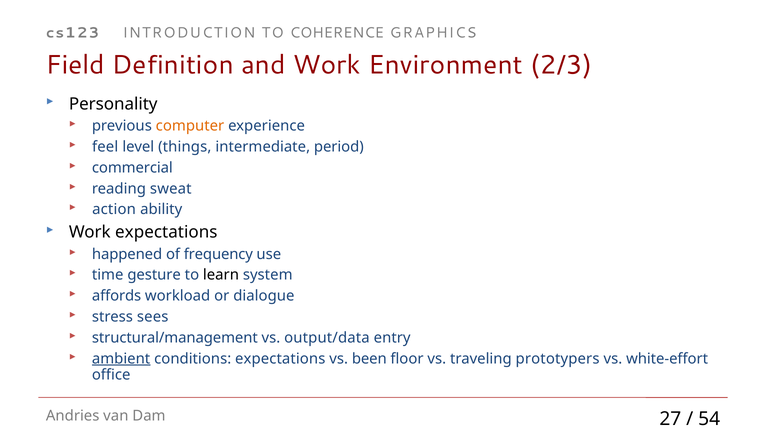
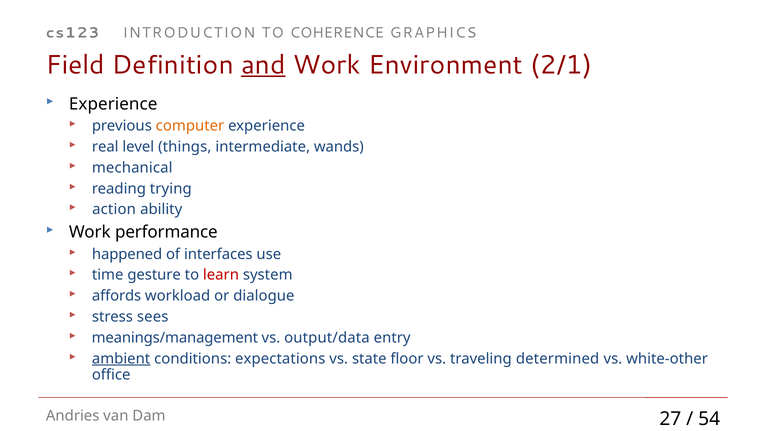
and underline: none -> present (263, 65)
2/3: 2/3 -> 2/1 (561, 65)
Personality: Personality -> Experience (113, 104)
feel: feel -> real (105, 147)
period: period -> wands (339, 147)
commercial: commercial -> mechanical (132, 168)
sweat: sweat -> trying (171, 189)
Work expectations: expectations -> performance (166, 232)
frequency: frequency -> interfaces (218, 254)
learn colour: black -> red (221, 275)
structural/management: structural/management -> meanings/management (175, 338)
been: been -> state (369, 359)
prototypers: prototypers -> determined (558, 359)
white-effort: white-effort -> white-other (667, 359)
